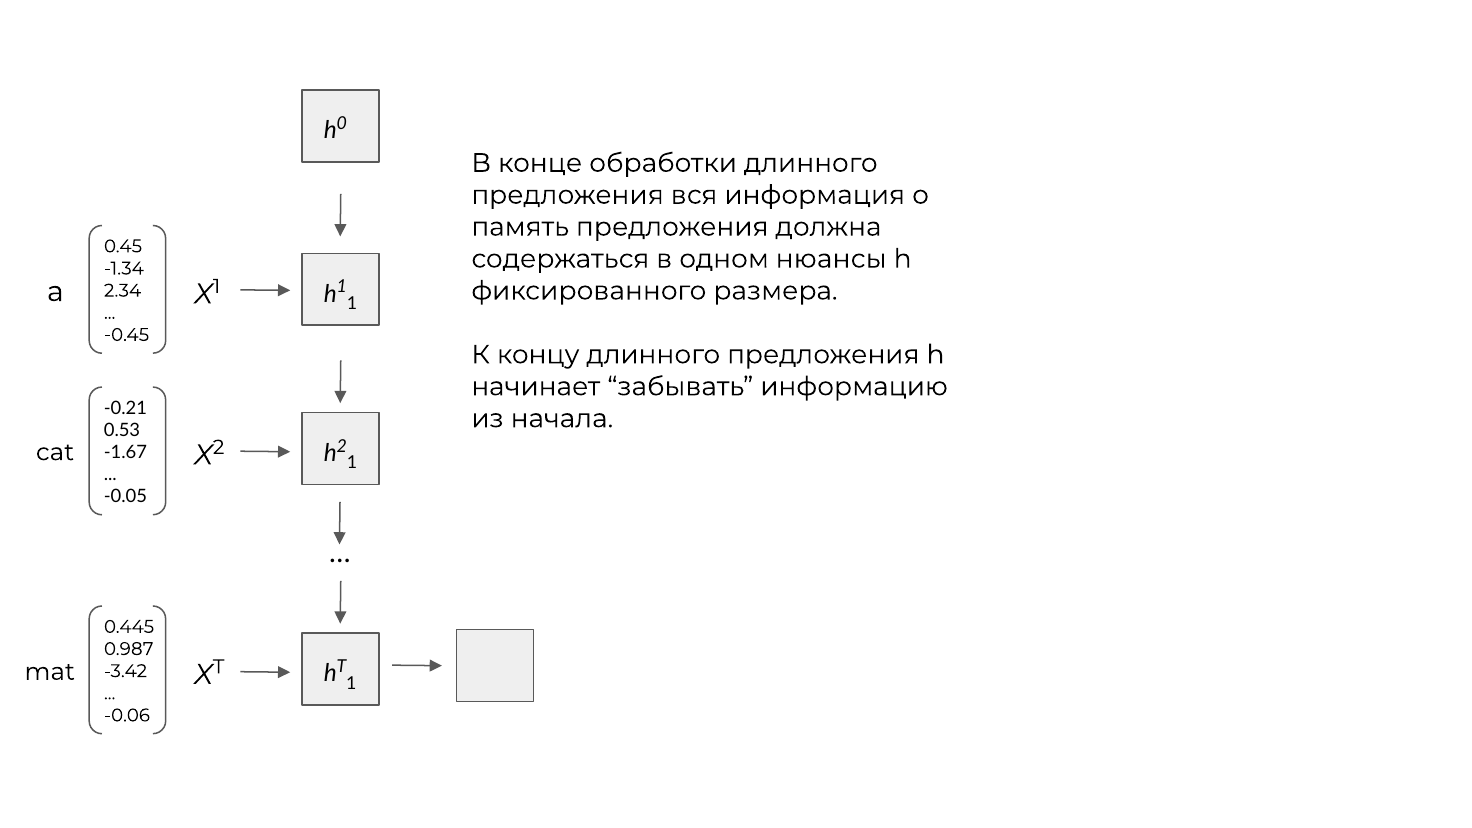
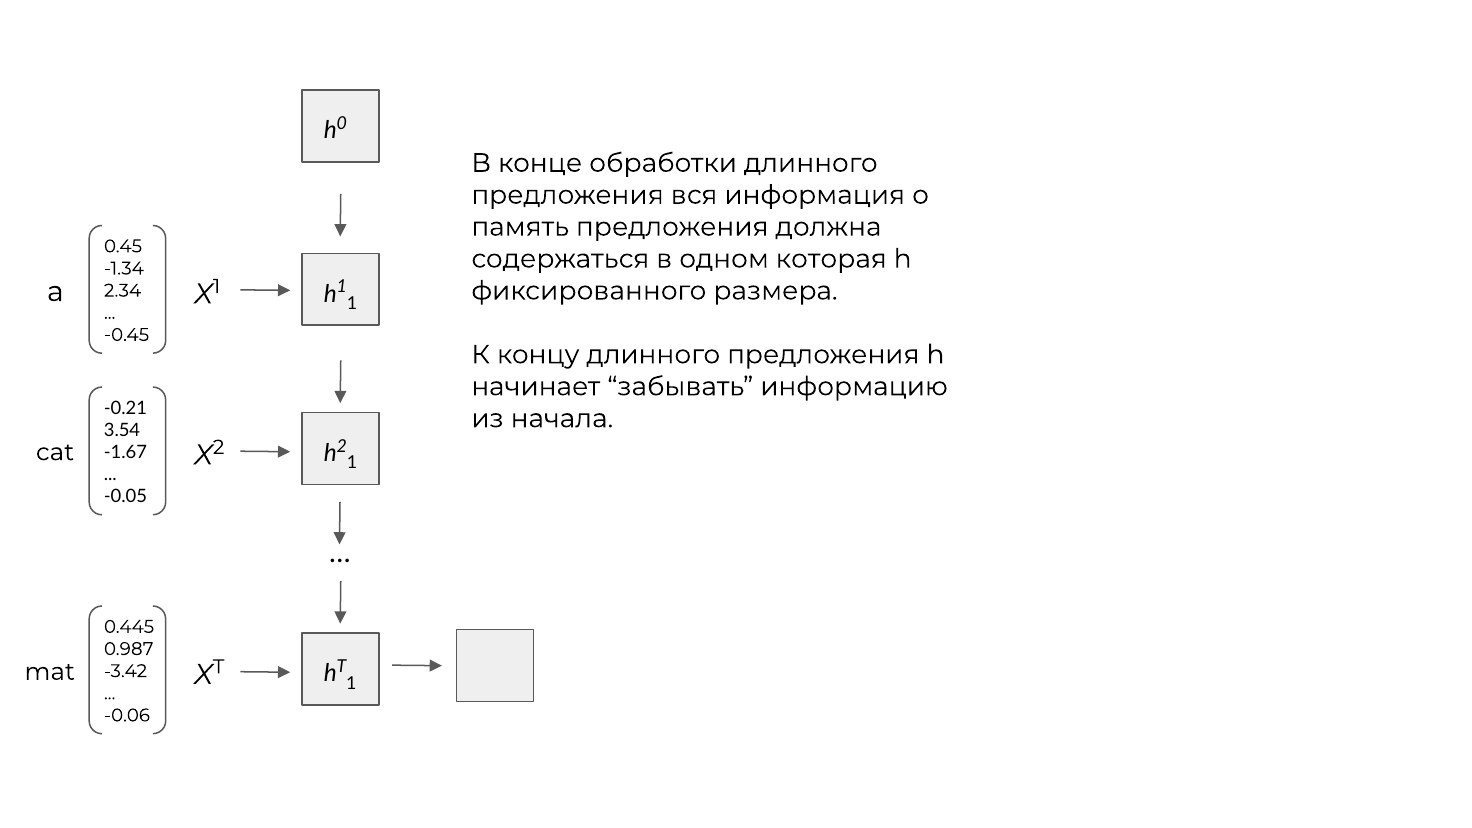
нюансы: нюансы -> которая (831, 259)
0.53: 0.53 -> 3.54 (122, 430)
